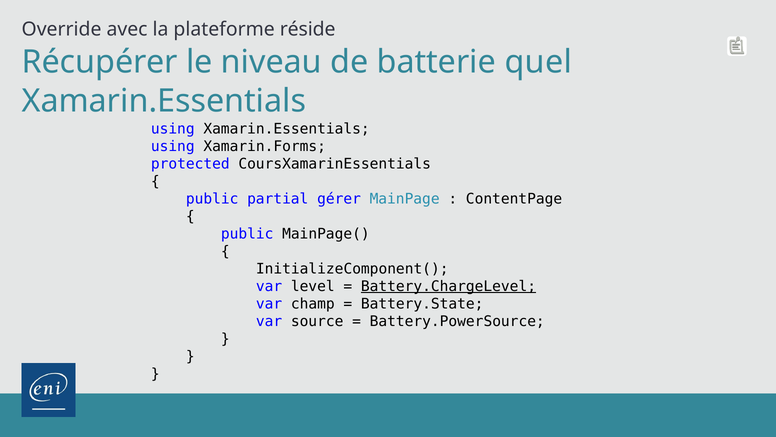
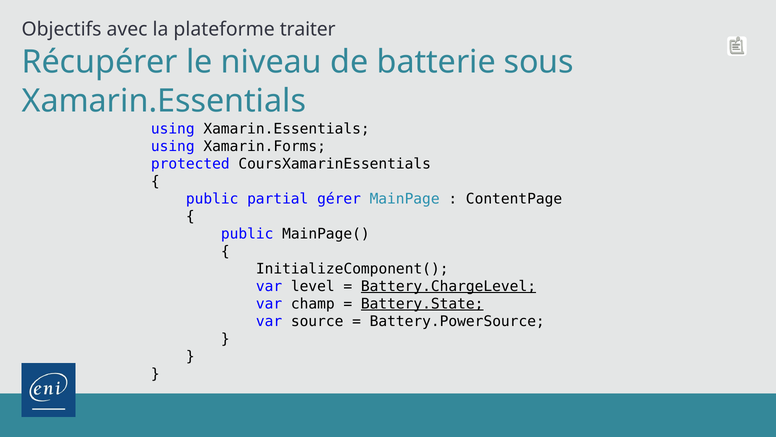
Override: Override -> Objectifs (62, 29)
réside: réside -> traiter (308, 29)
quel: quel -> sous (539, 62)
Battery.State underline: none -> present (422, 303)
